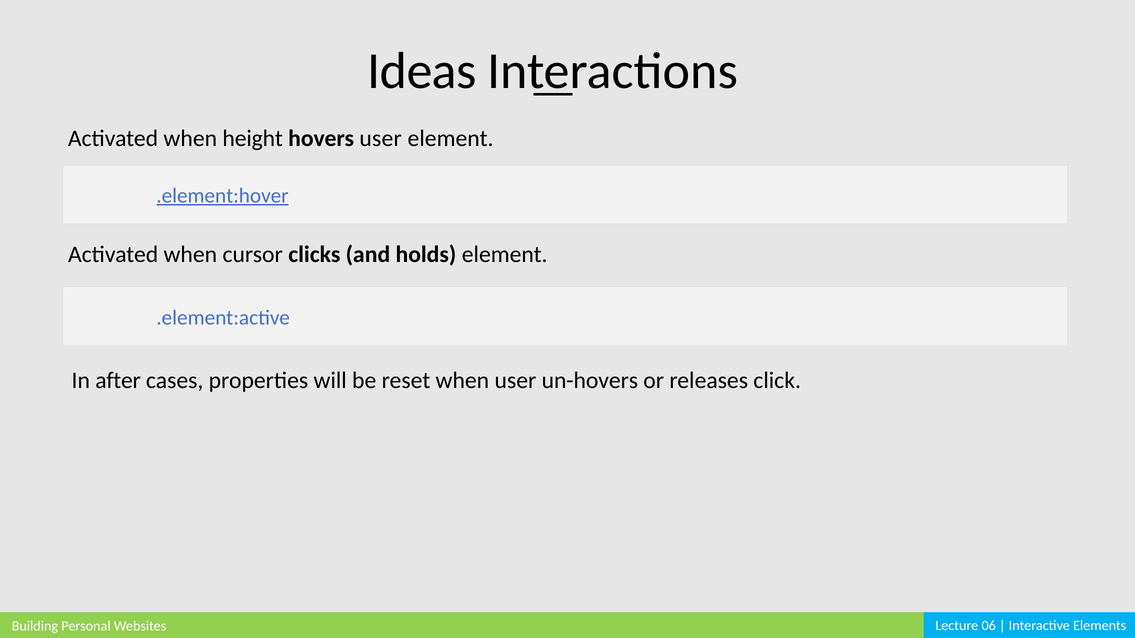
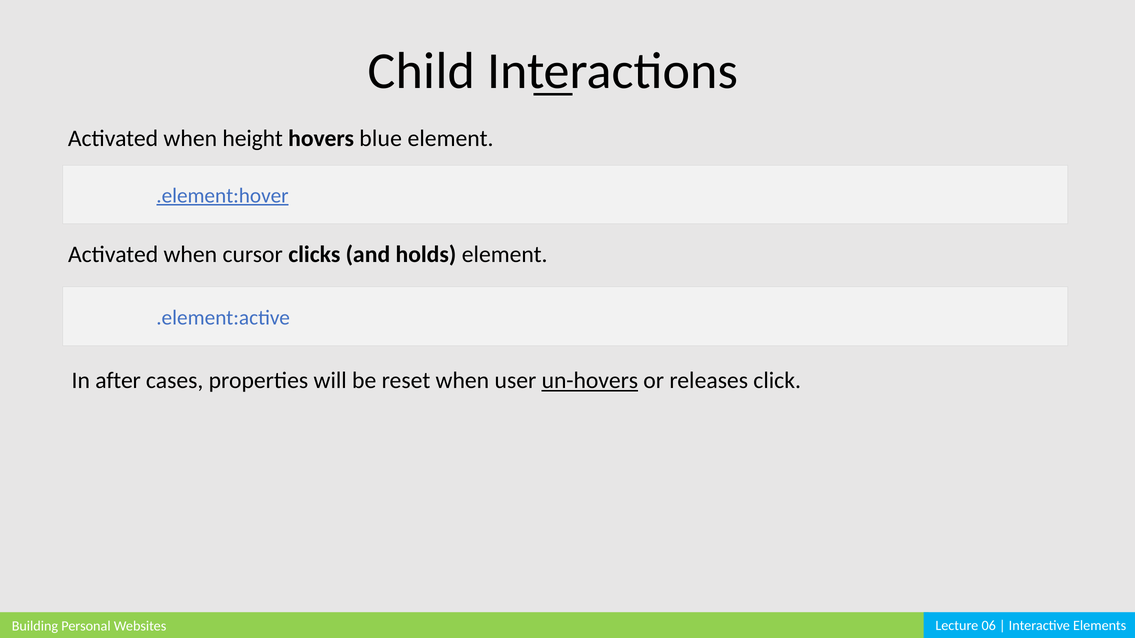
Ideas: Ideas -> Child (421, 71)
hovers user: user -> blue (381, 139)
un-hovers underline: none -> present (590, 381)
